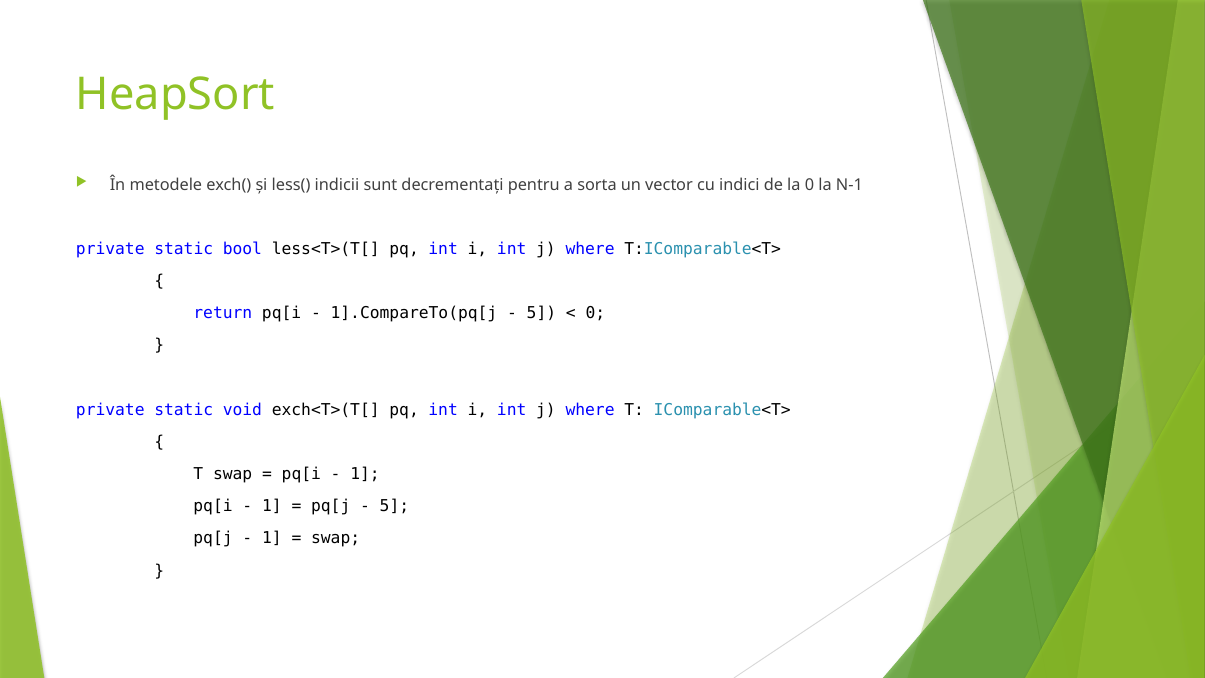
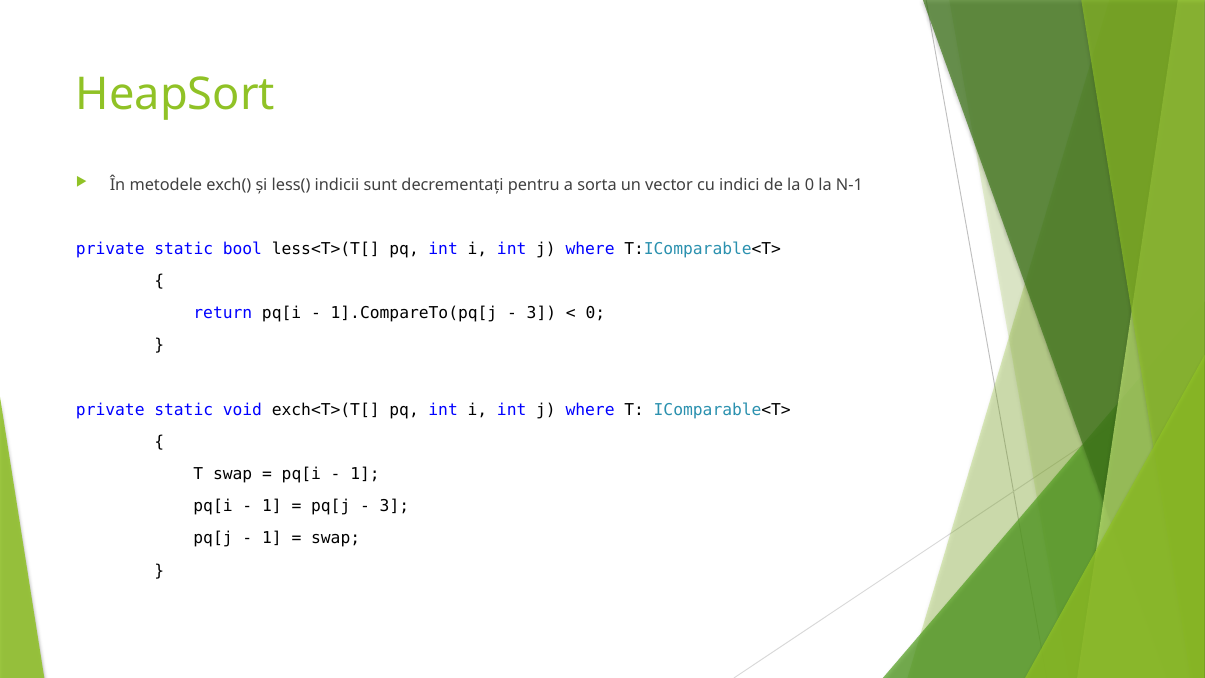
5: 5 -> 3 (541, 313)
5: 5 -> 3 (394, 506)
